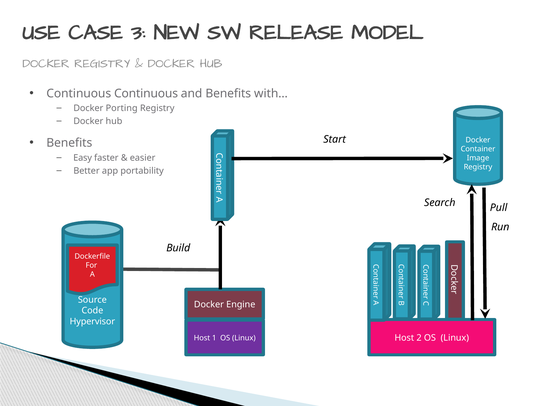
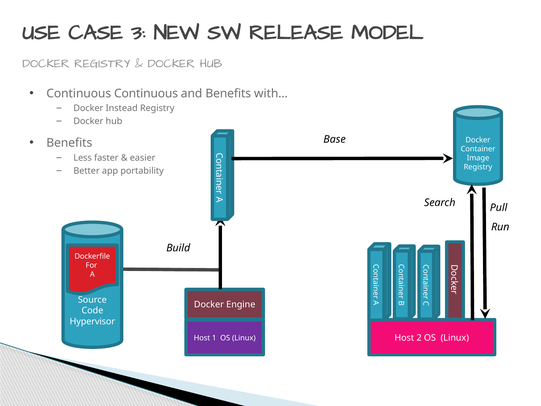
Porting: Porting -> Instead (122, 108)
Start: Start -> Base (335, 139)
Easy: Easy -> Less (83, 158)
